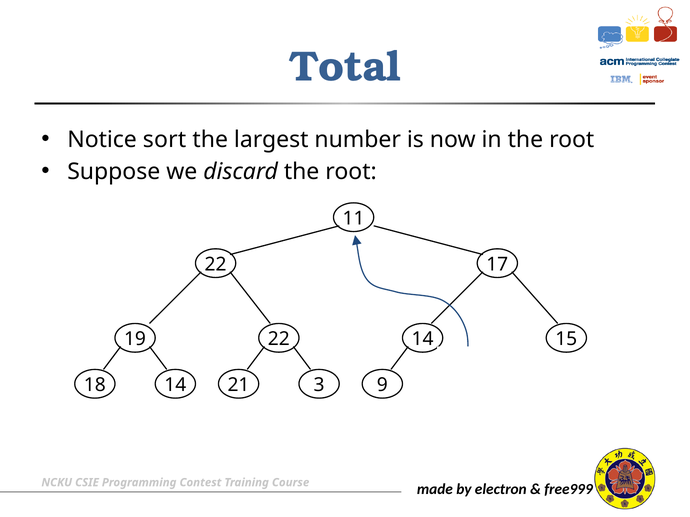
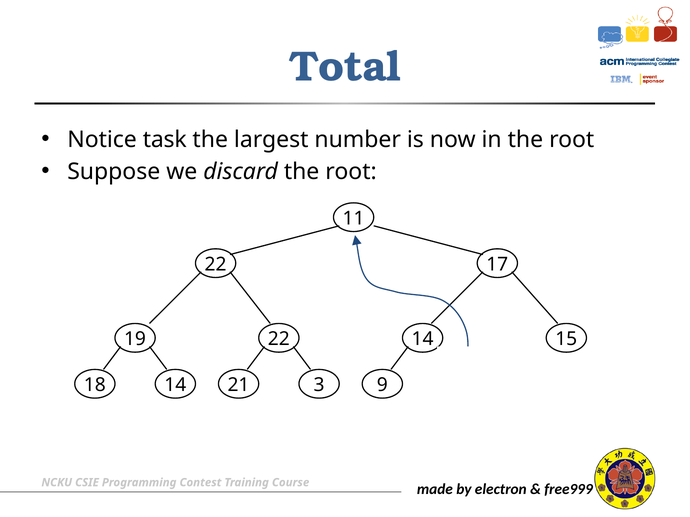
sort: sort -> task (165, 140)
